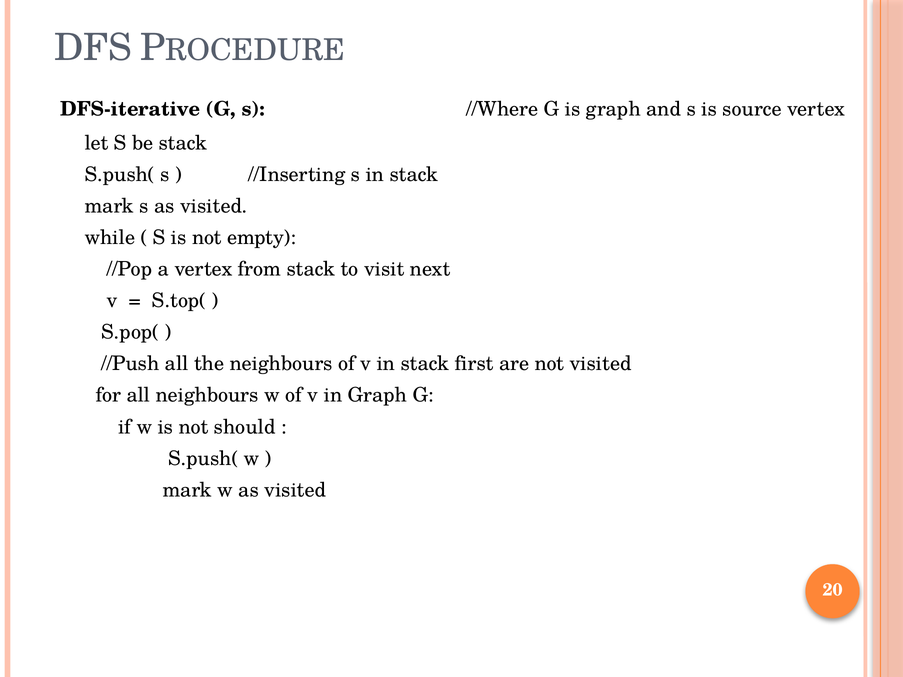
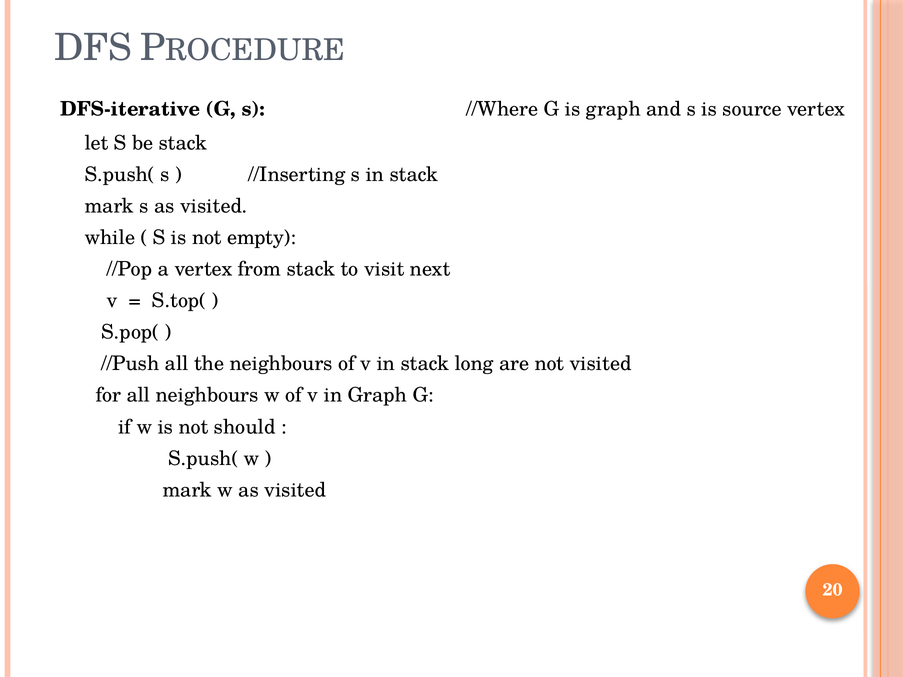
first: first -> long (474, 364)
